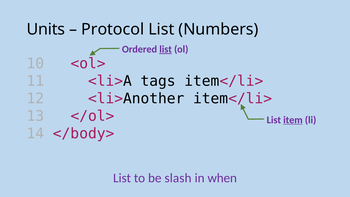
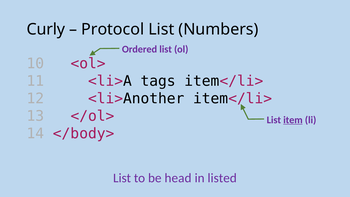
Units: Units -> Curly (46, 29)
list underline: present -> none (166, 49)
slash: slash -> head (178, 178)
when: when -> listed (222, 178)
